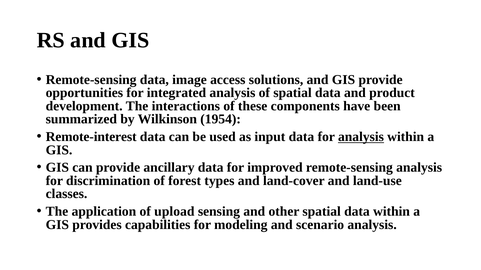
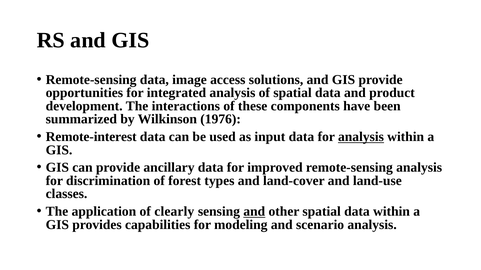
1954: 1954 -> 1976 (221, 119)
upload: upload -> clearly (174, 212)
and underline: none -> present (254, 212)
